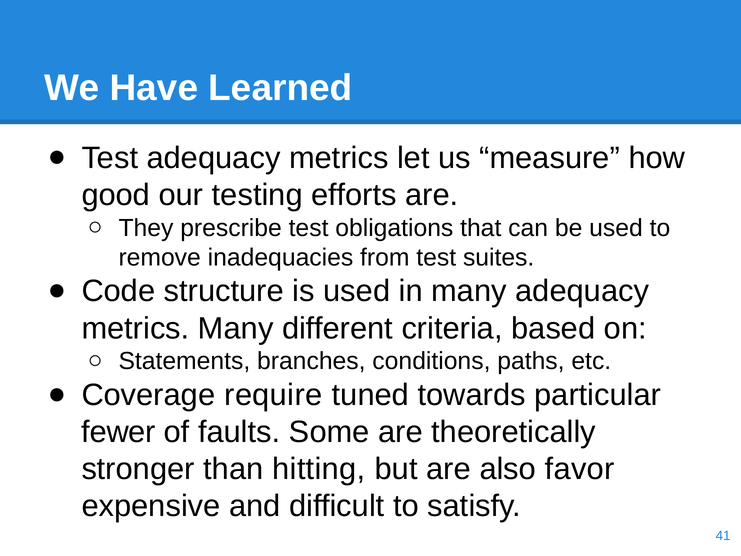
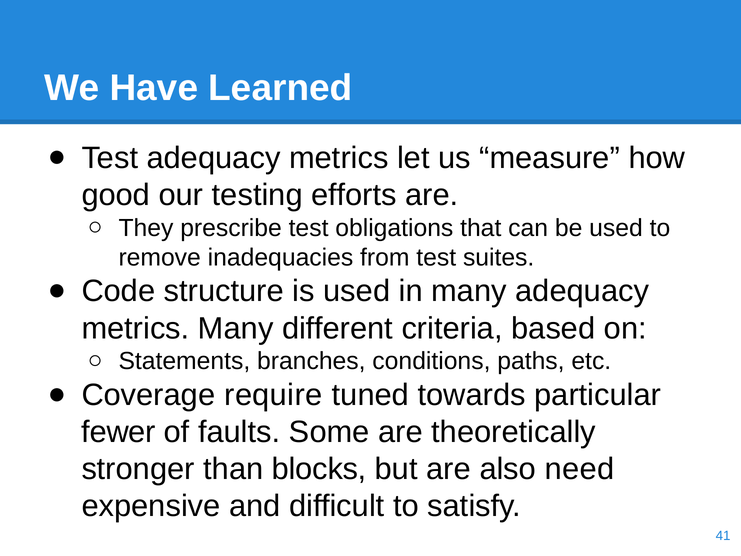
hitting: hitting -> blocks (319, 469)
favor: favor -> need (580, 469)
